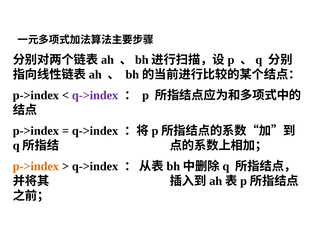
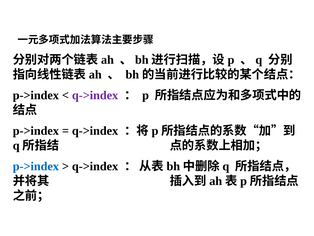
p->index colour: orange -> blue (36, 166)
